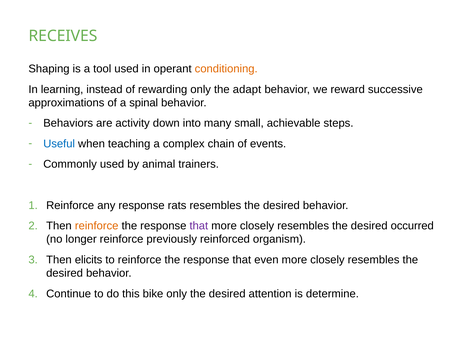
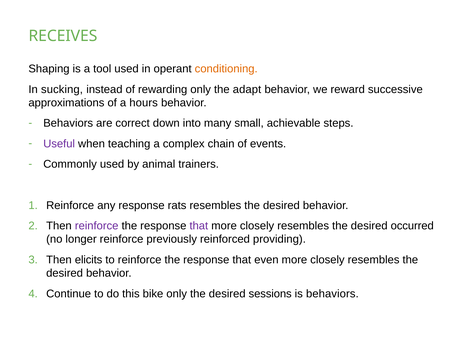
learning: learning -> sucking (62, 89)
spinal: spinal -> hours (144, 103)
activity: activity -> correct (133, 123)
Useful colour: blue -> purple (59, 144)
reinforce colour: orange -> purple (97, 226)
organism: organism -> providing (279, 240)
attention: attention -> sessions (270, 294)
is determine: determine -> behaviors (332, 294)
